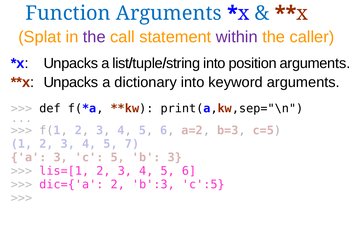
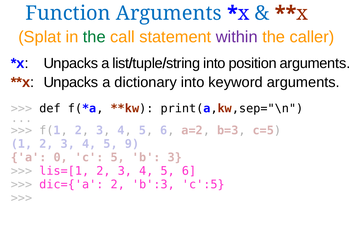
the colour: purple -> green (94, 37)
7: 7 -> 9 (132, 144)
a 3: 3 -> 0 (61, 157)
